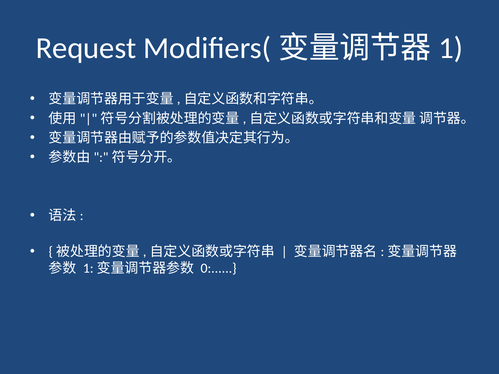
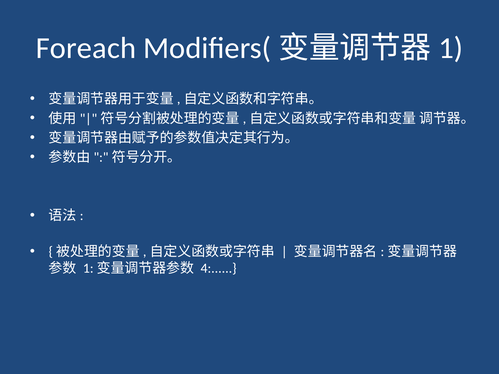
Request: Request -> Foreach (86, 48)
0: 0 -> 4 (219, 268)
